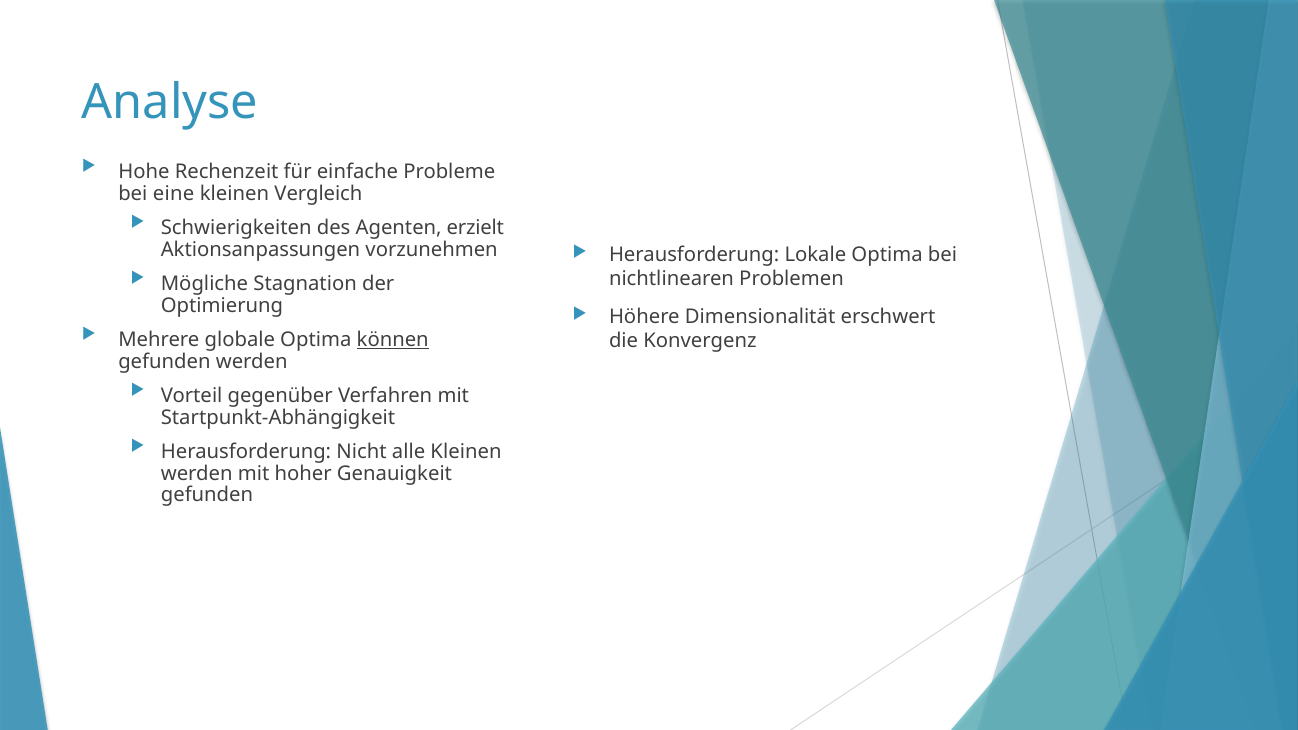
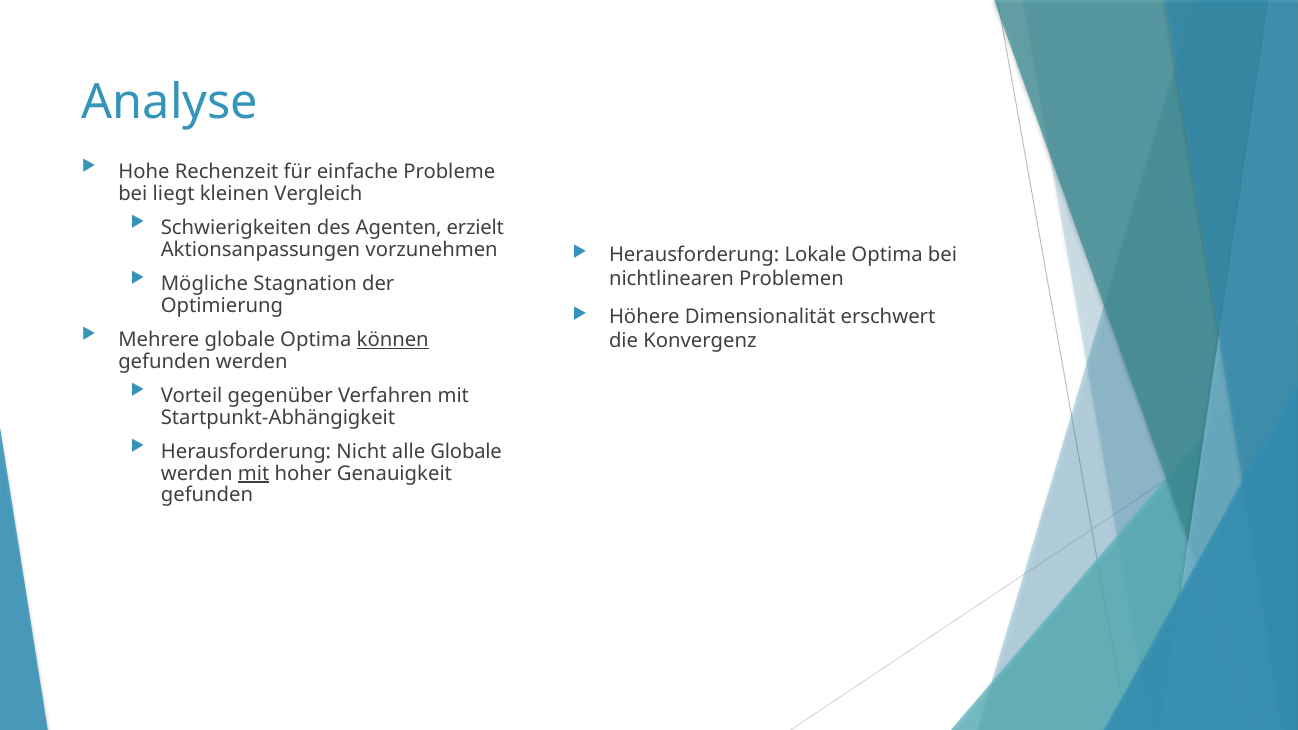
eine: eine -> liegt (174, 193)
alle Kleinen: Kleinen -> Globale (466, 452)
mit underline: none -> present (254, 473)
